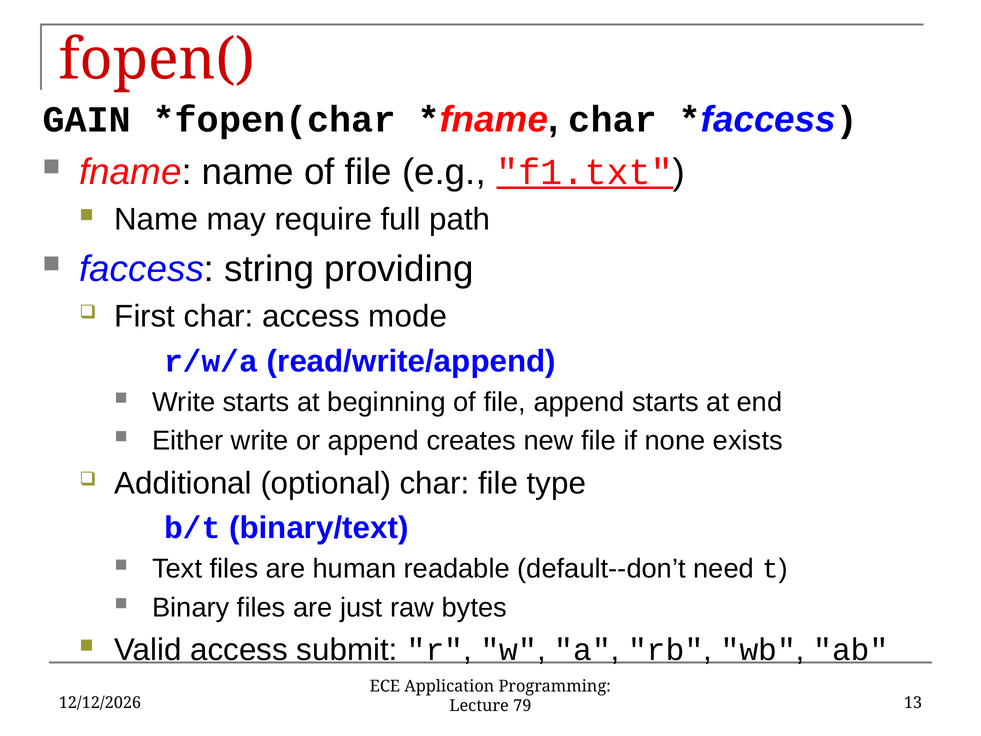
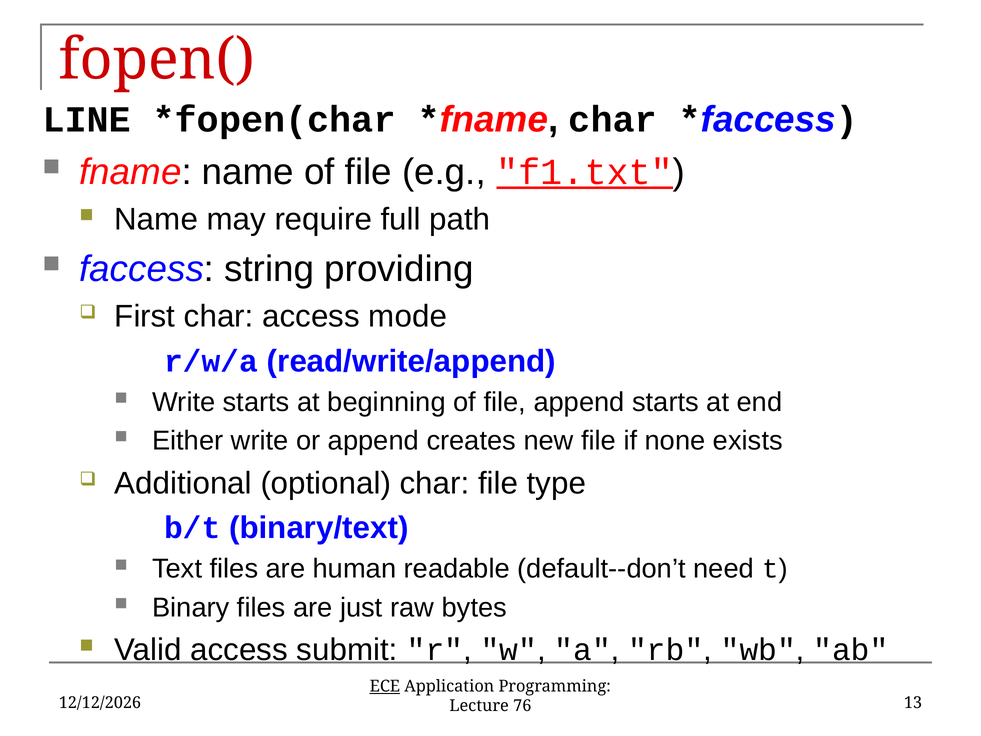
GAIN: GAIN -> LINE (87, 119)
ECE underline: none -> present (385, 686)
79: 79 -> 76 (522, 706)
